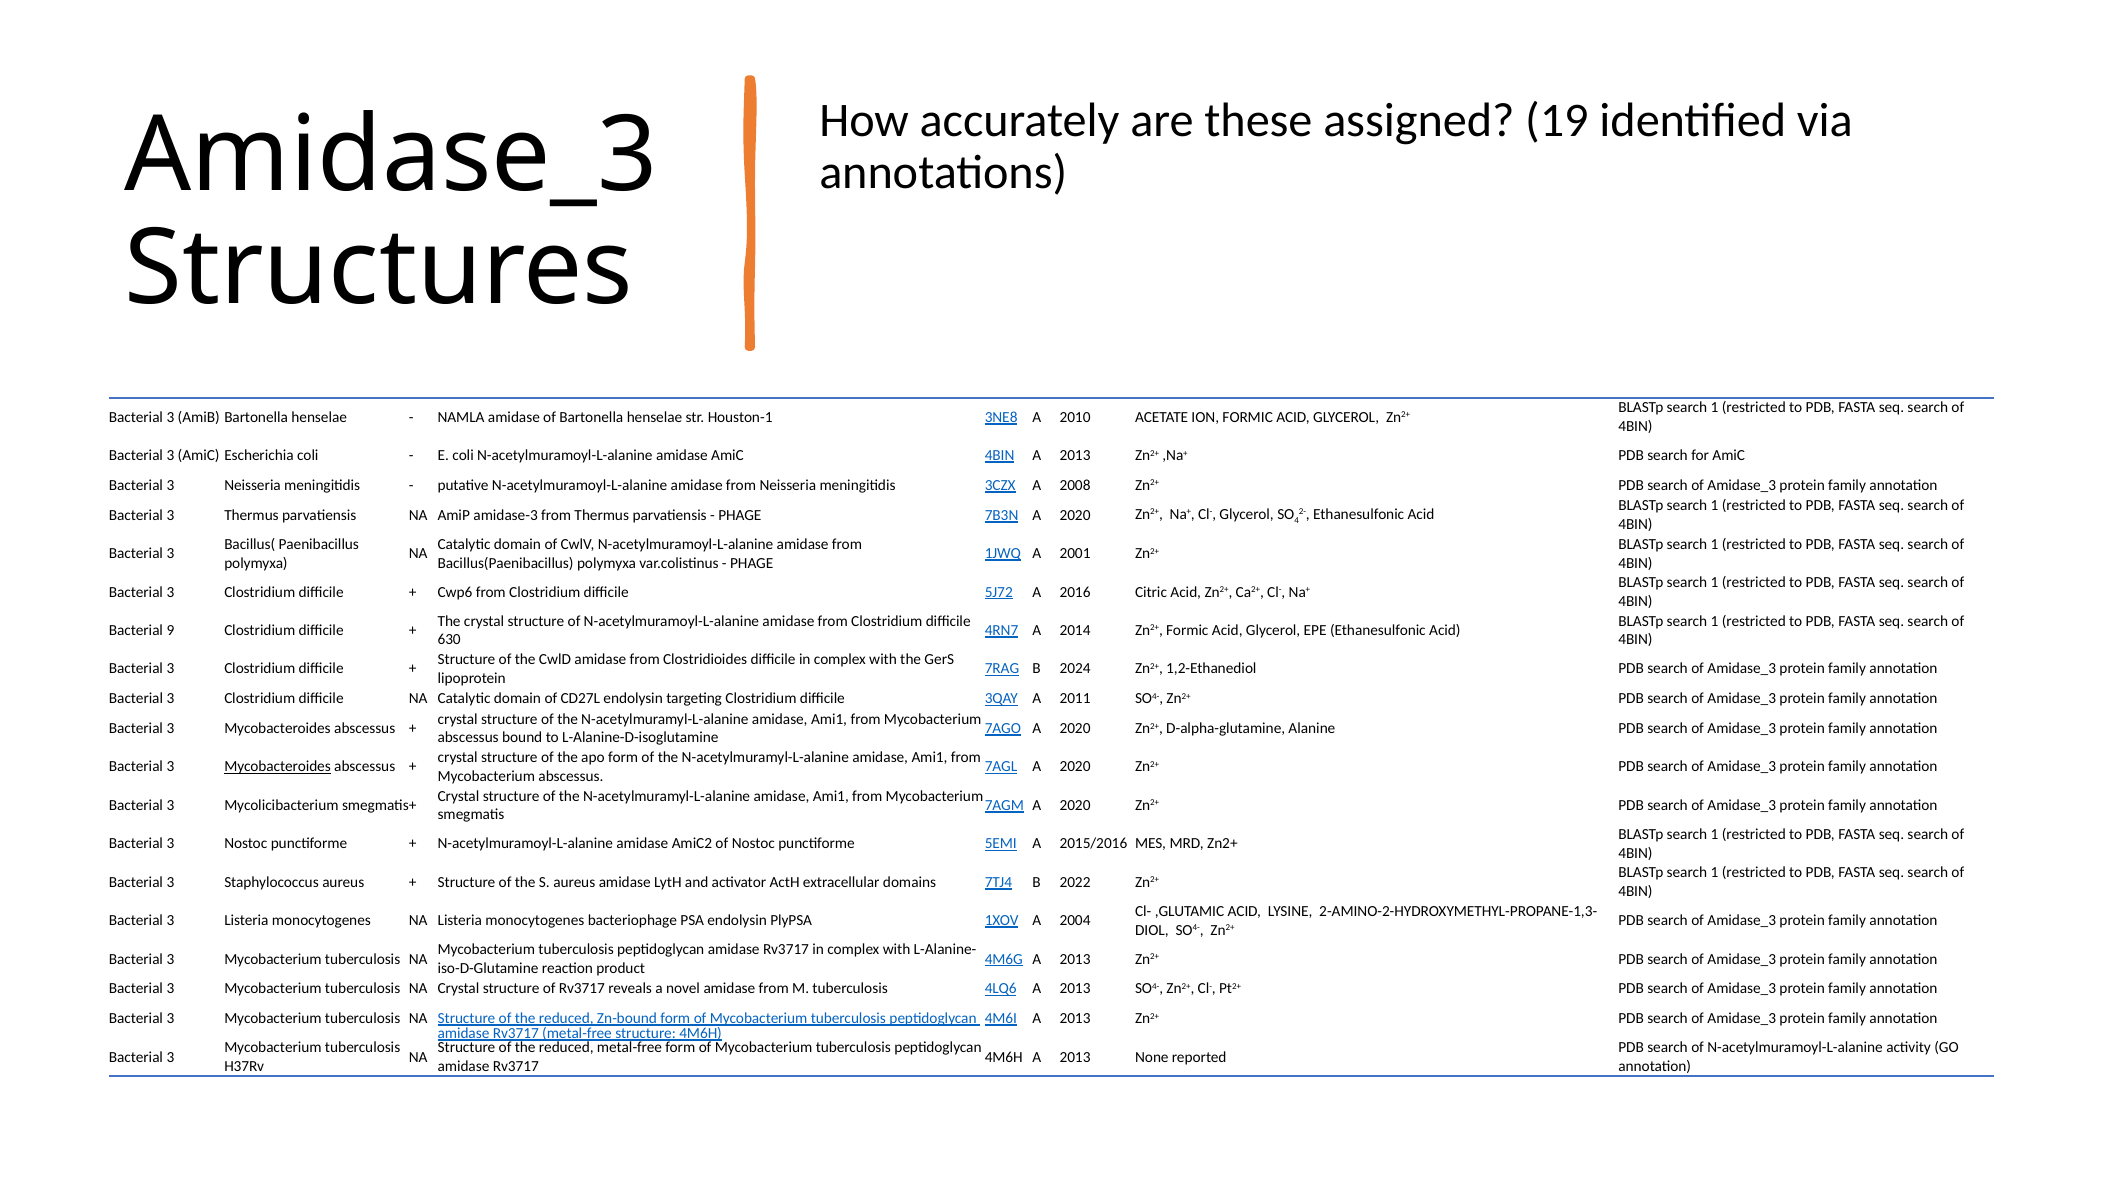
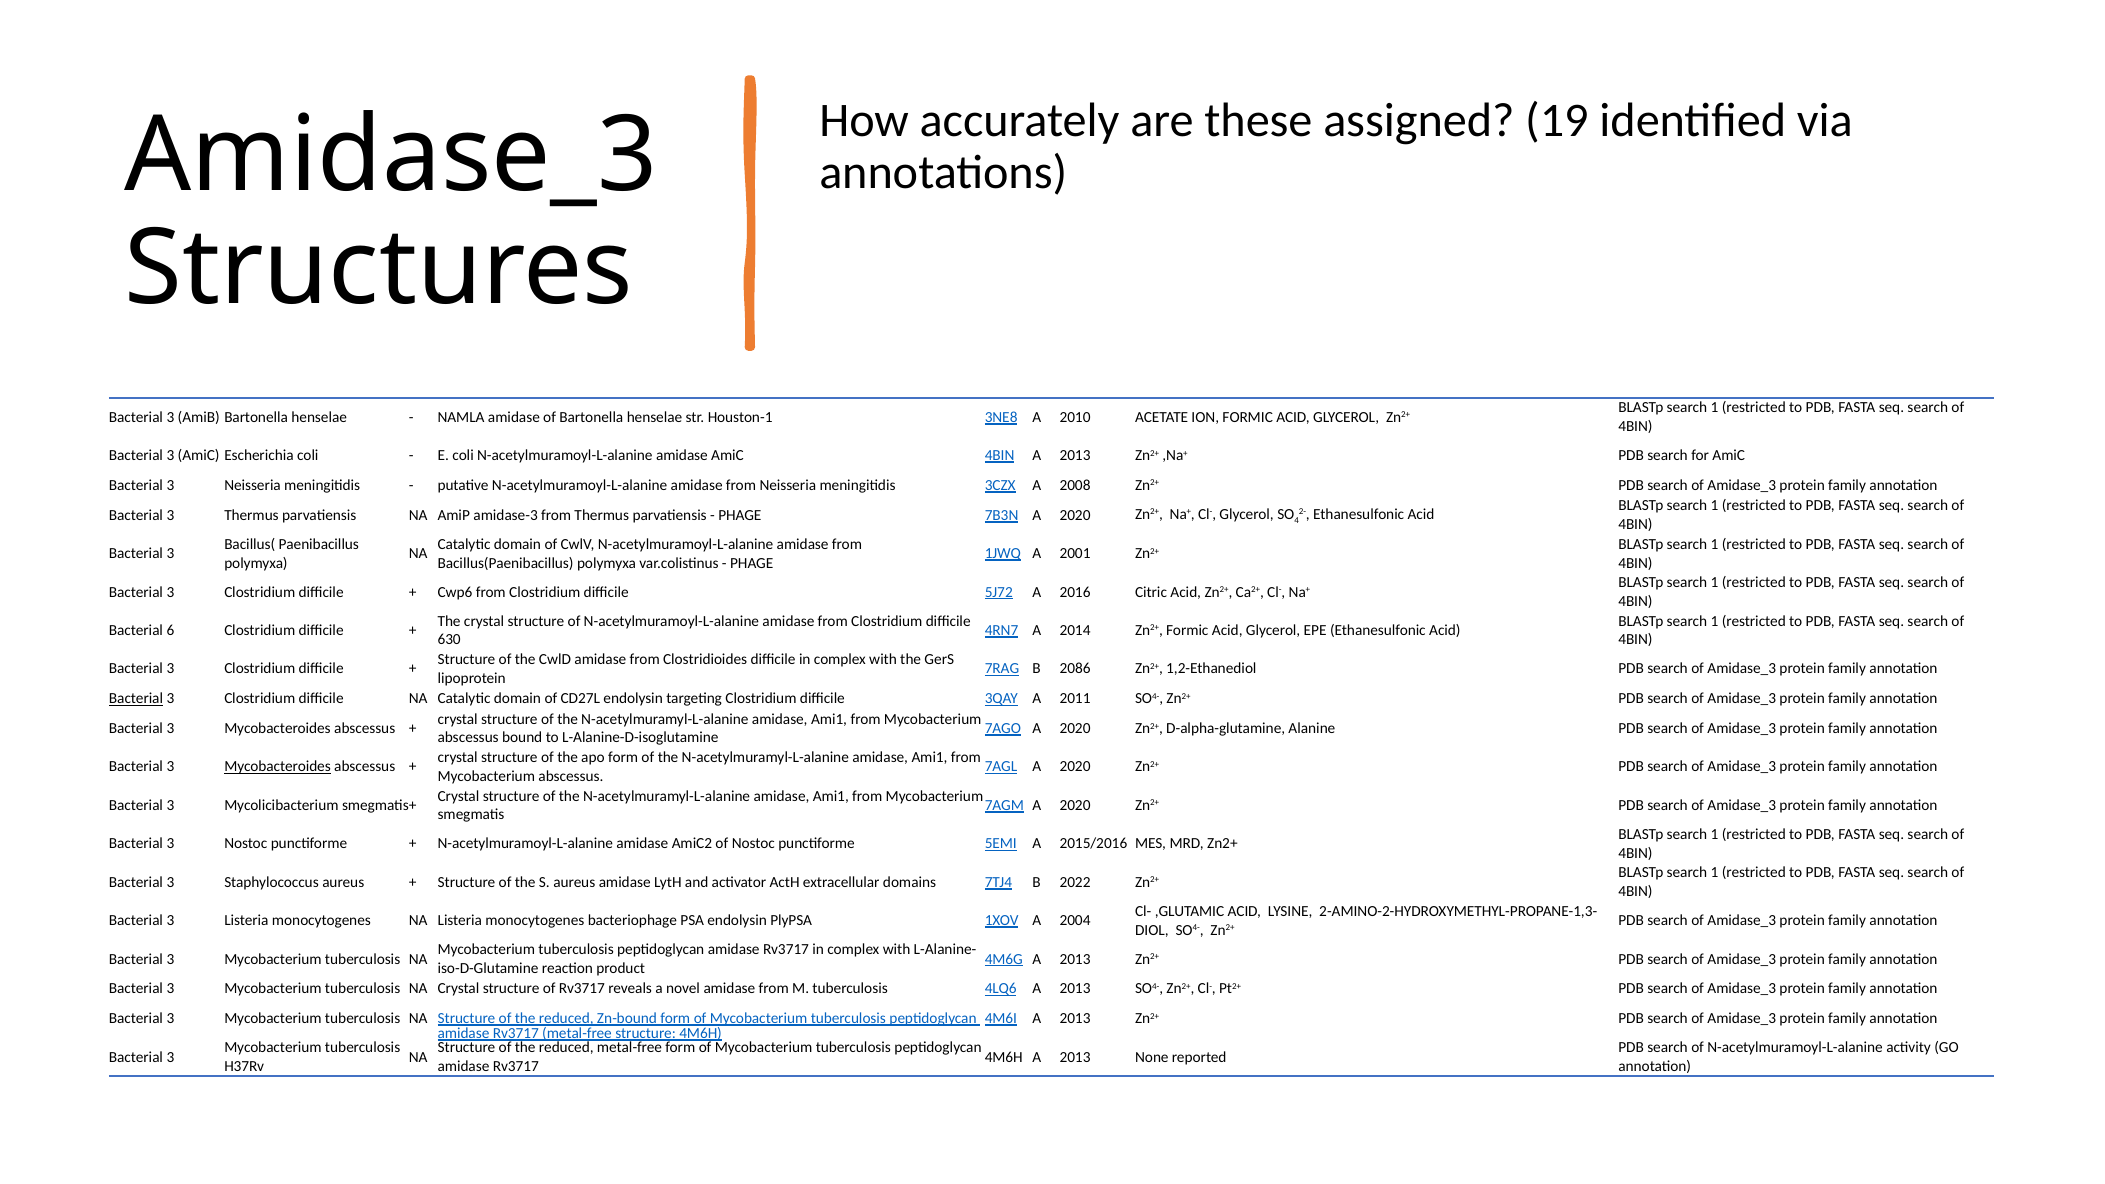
9: 9 -> 6 (170, 630)
2024: 2024 -> 2086 (1075, 669)
Bacterial underline: none -> present (136, 699)
